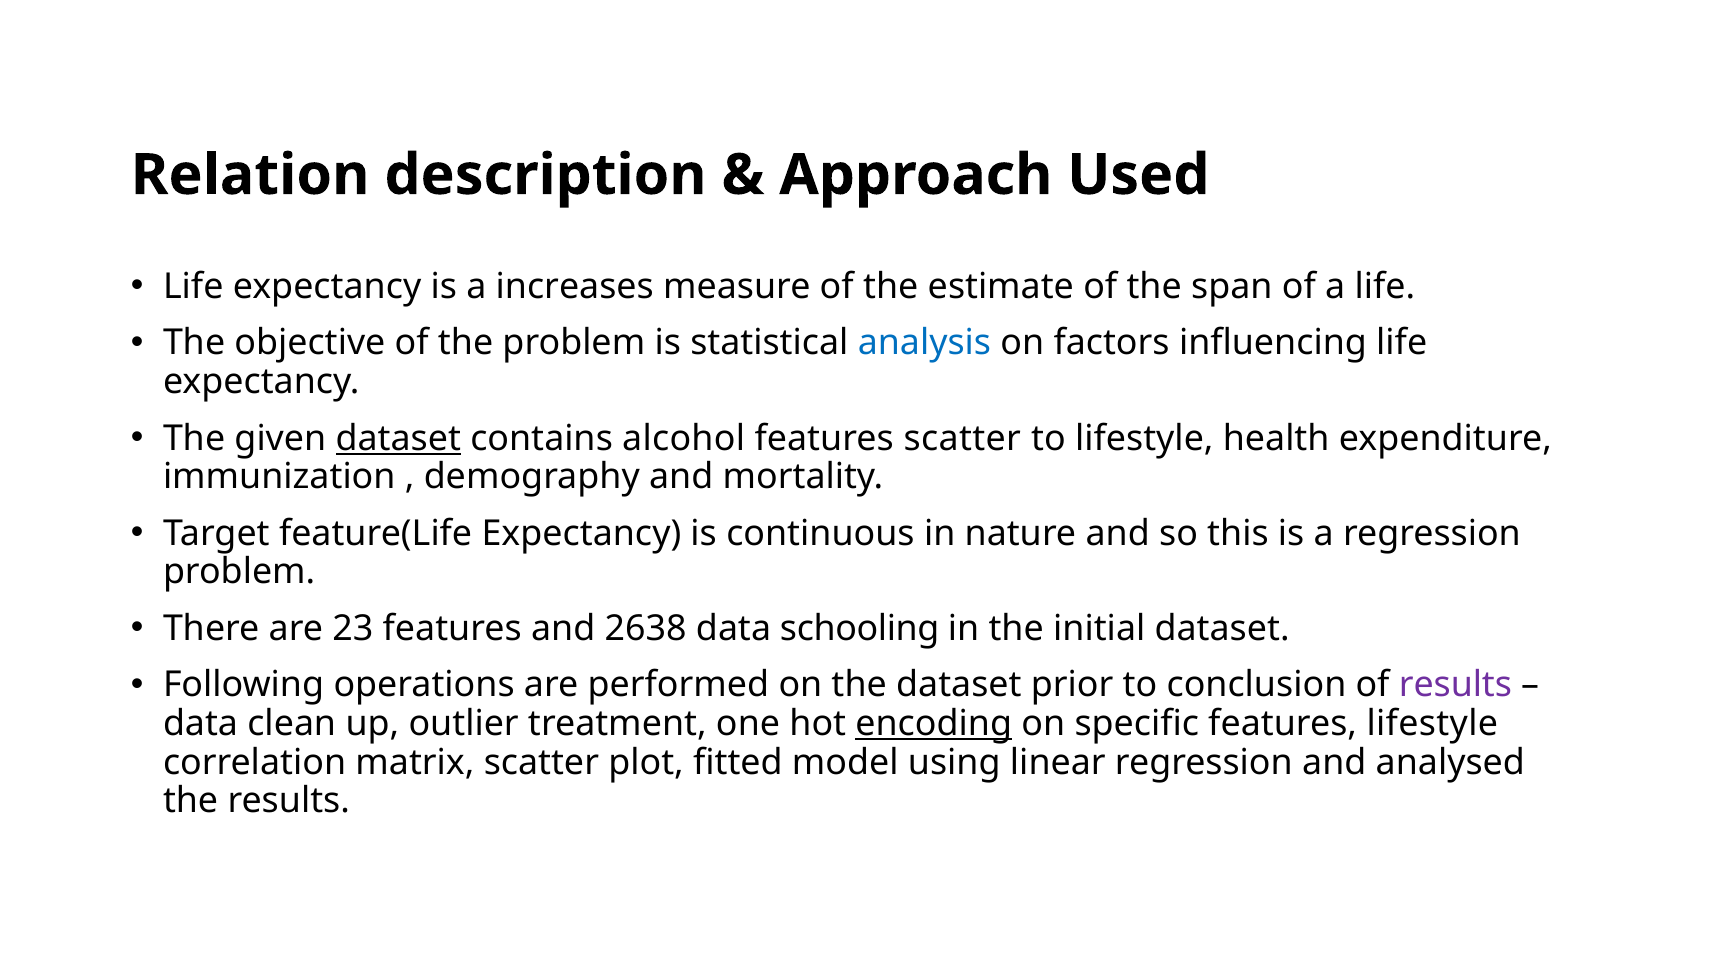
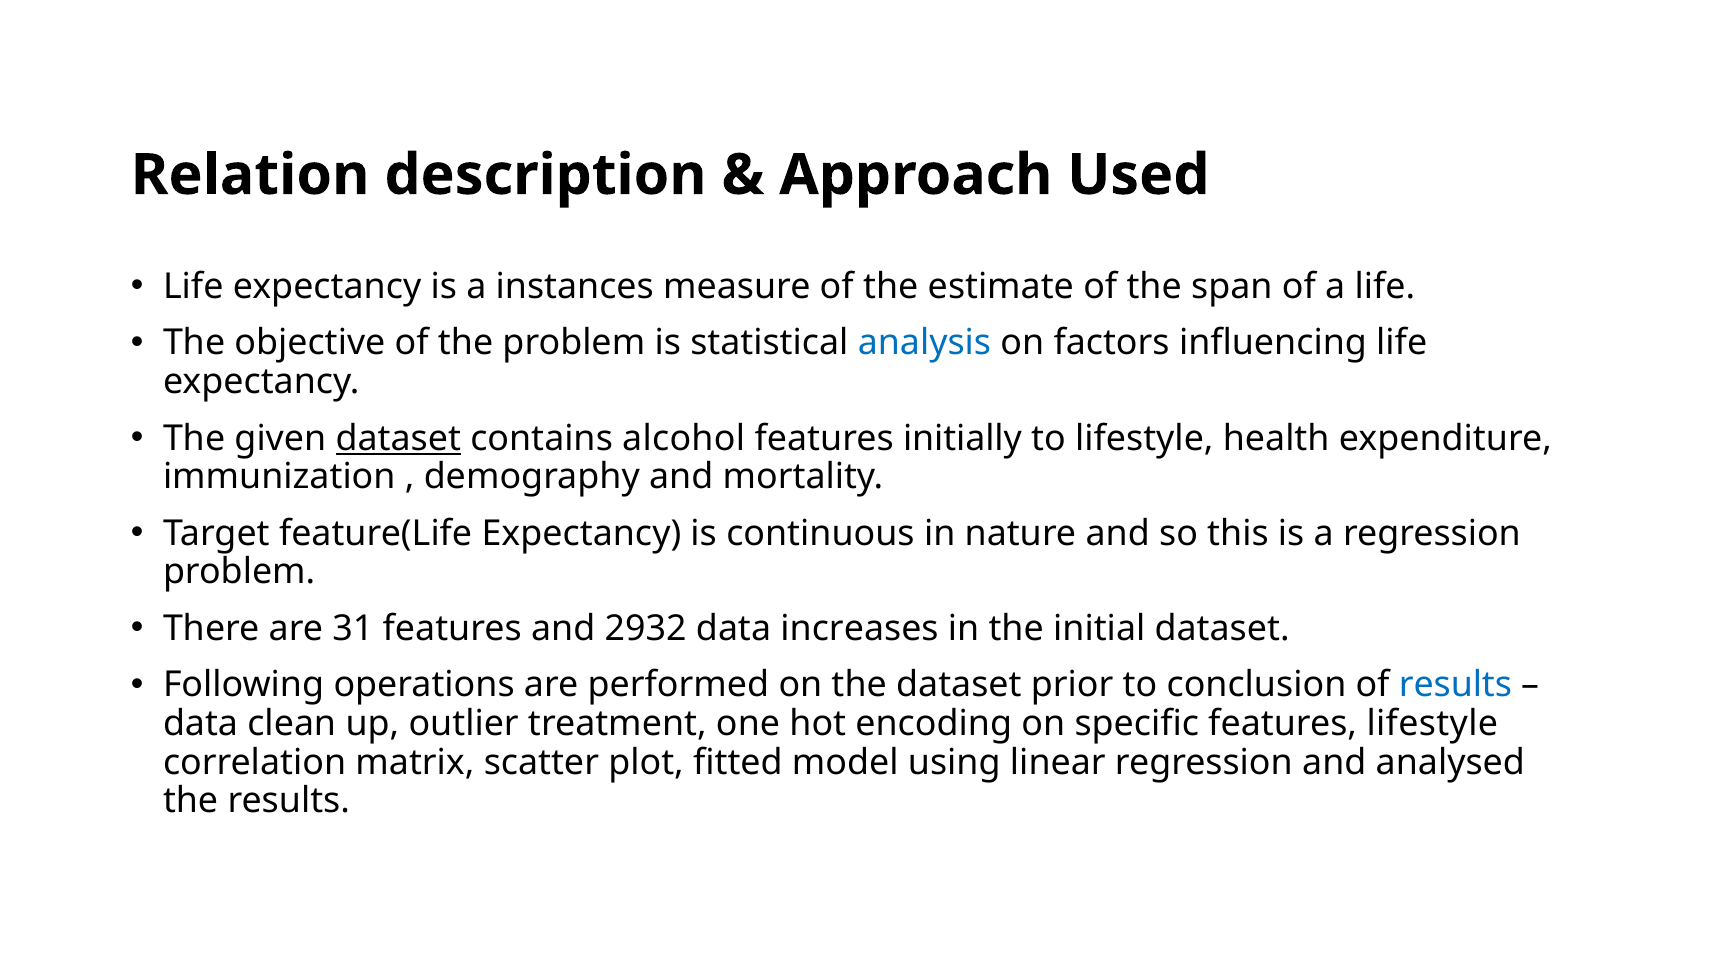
increases: increases -> instances (575, 287)
features scatter: scatter -> initially (962, 438)
23: 23 -> 31 (353, 629)
2638: 2638 -> 2932 (646, 629)
schooling: schooling -> increases (860, 629)
results colour: purple -> blue (1455, 685)
encoding underline: present -> none (934, 724)
